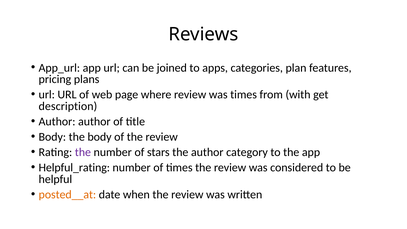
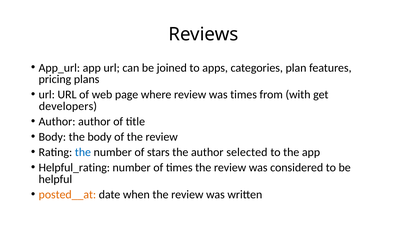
description: description -> developers (68, 106)
the colour: purple -> blue (83, 152)
category: category -> selected (247, 152)
